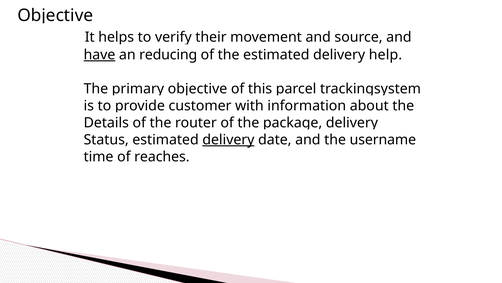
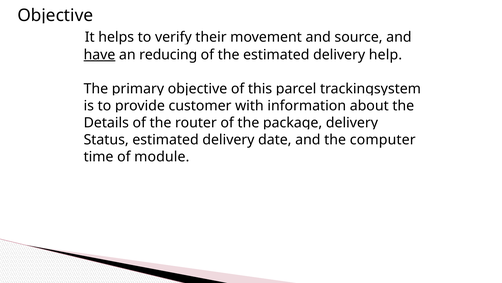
delivery underline: present -> none (228, 139)
username: username -> computer (383, 139)
reaches: reaches -> module (162, 156)
